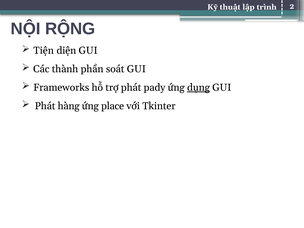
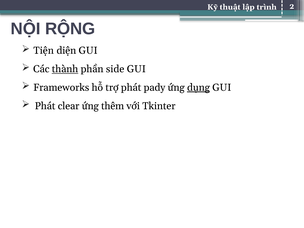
thành underline: none -> present (65, 69)
soát: soát -> side (115, 69)
hàng: hàng -> clear (69, 106)
place: place -> thêm (113, 106)
